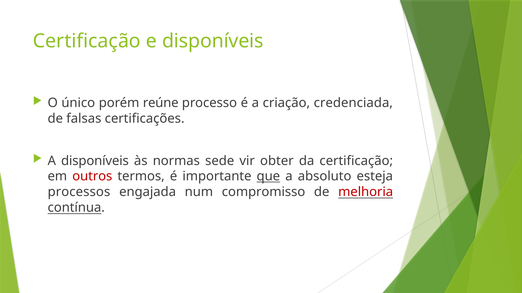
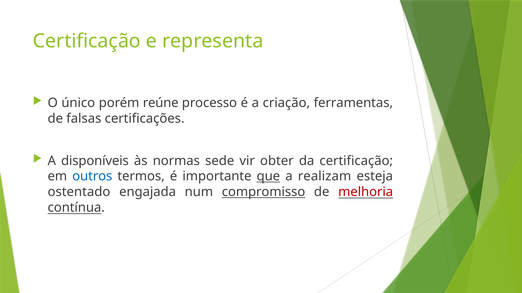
e disponíveis: disponíveis -> representa (213, 41)
credenciada: credenciada -> ferramentas (353, 103)
outros colour: red -> blue (92, 177)
absoluto: absoluto -> realizam (325, 177)
processos: processos -> ostentado (79, 192)
compromisso underline: none -> present (264, 192)
